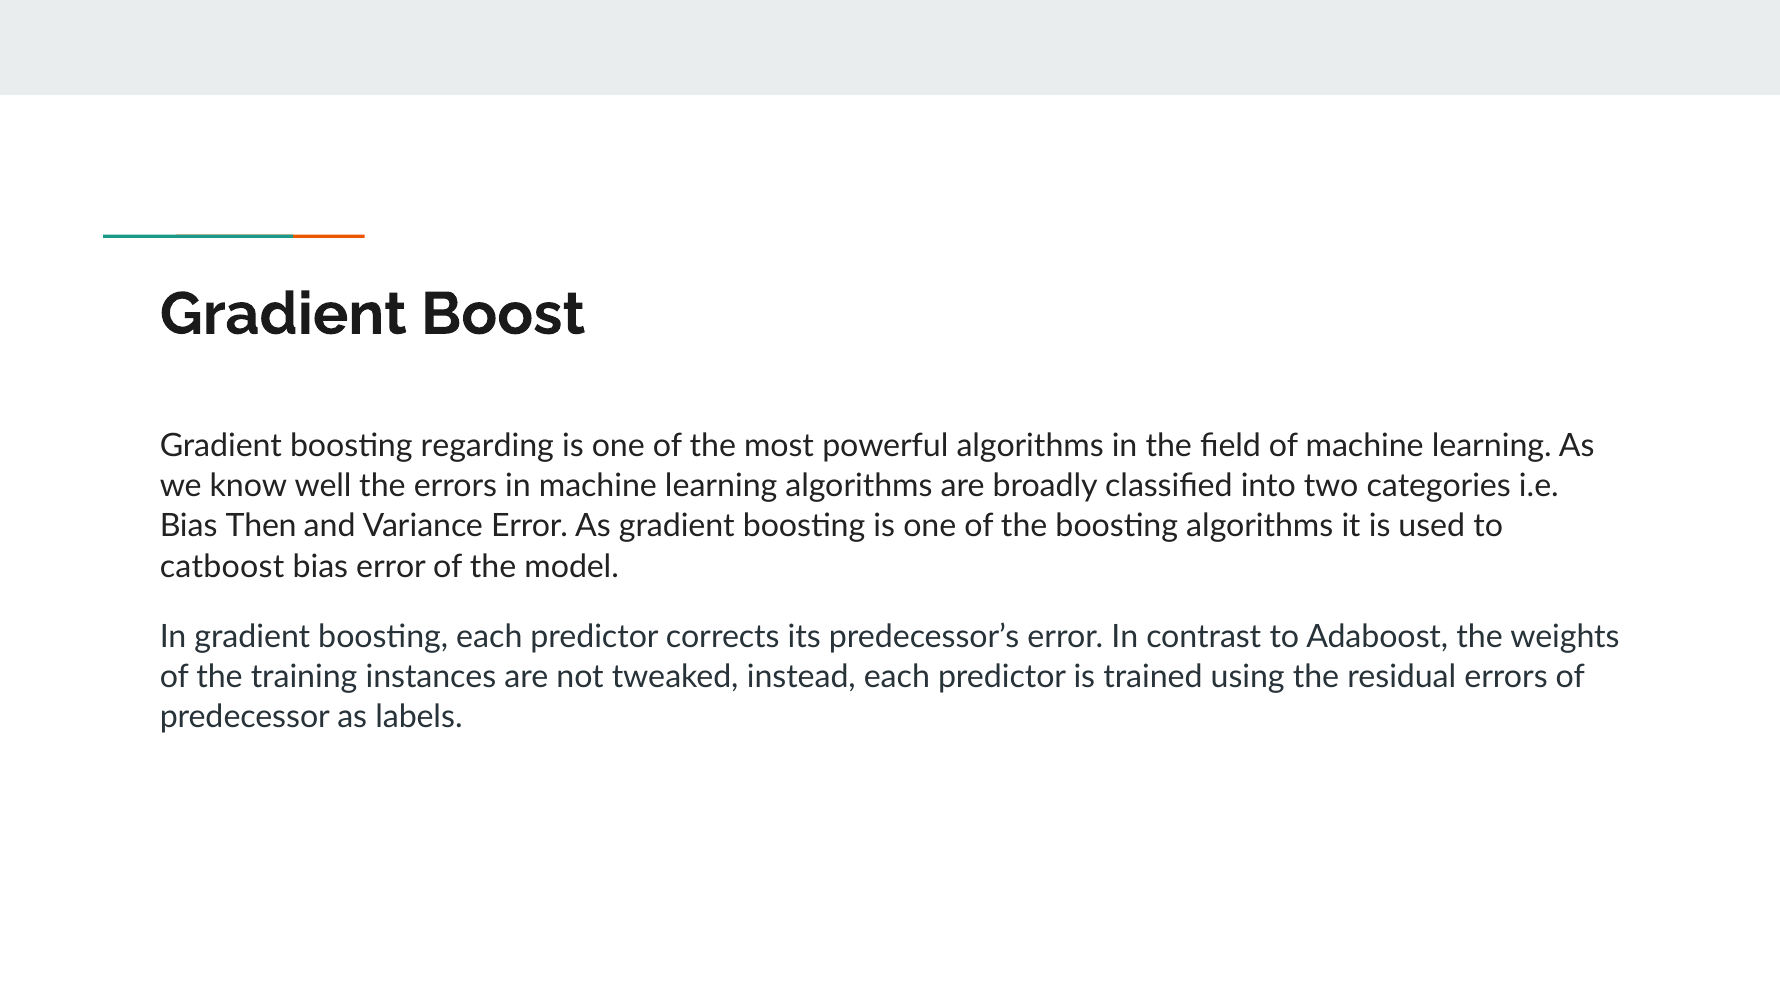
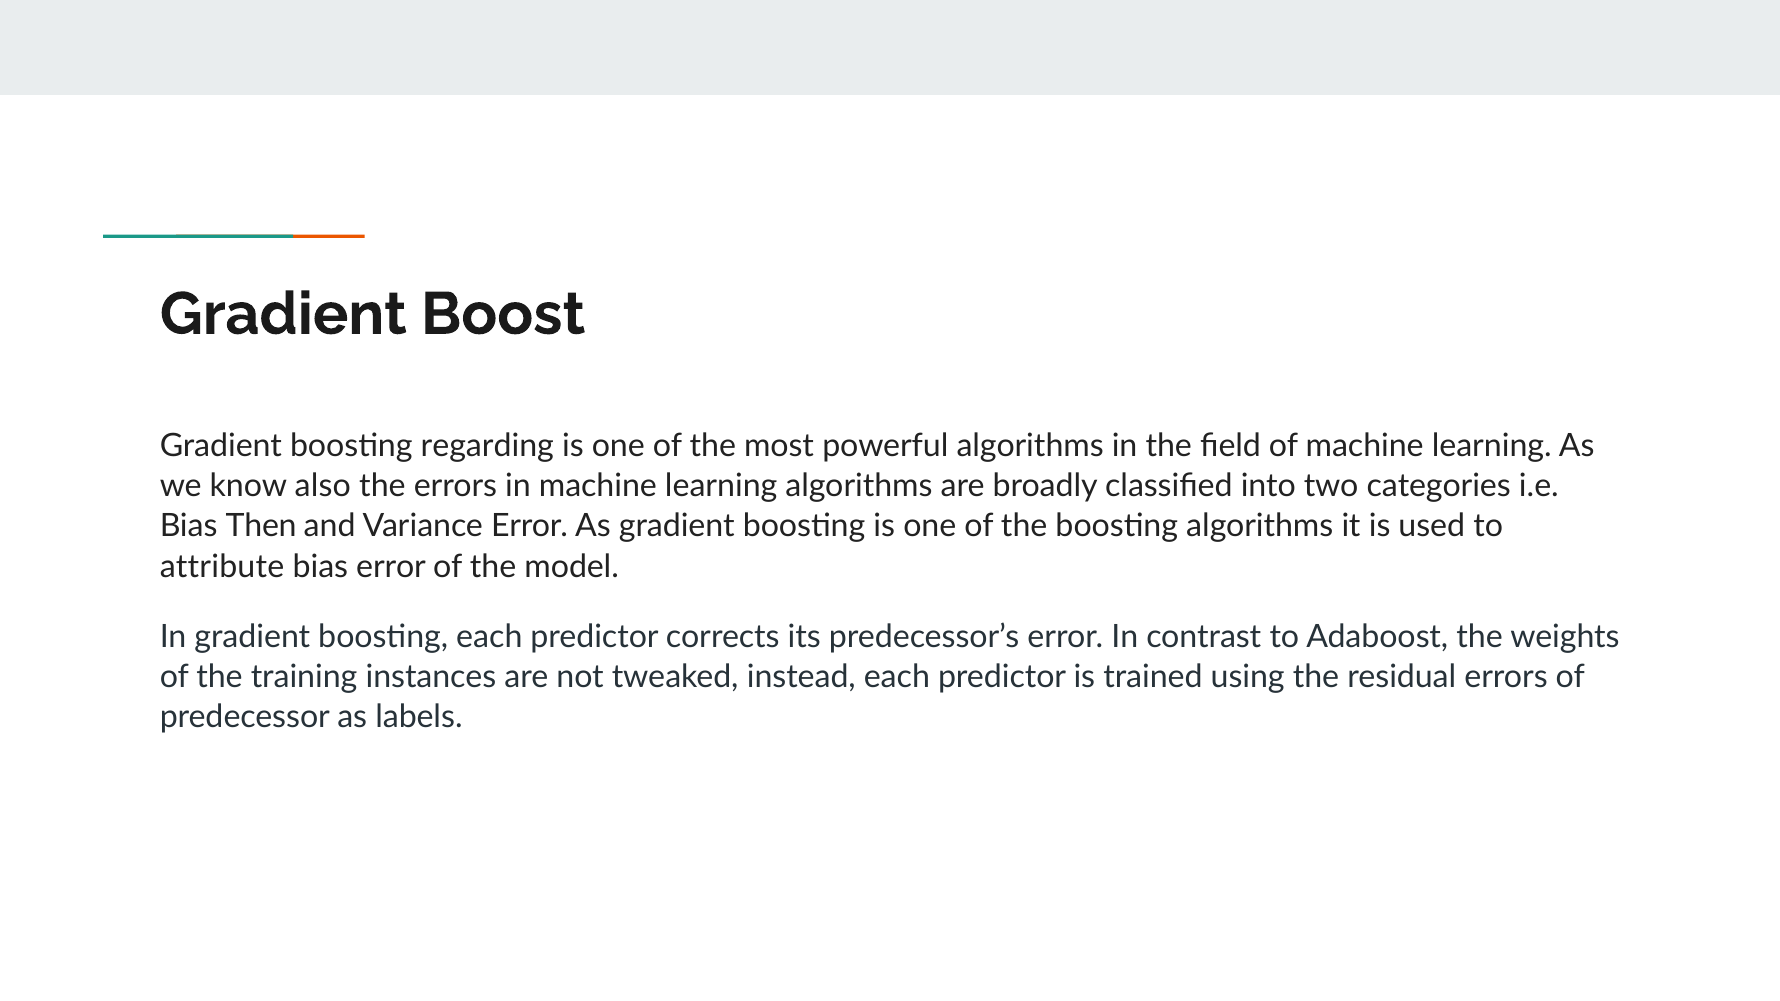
well: well -> also (323, 486)
catboost: catboost -> attribute (222, 567)
